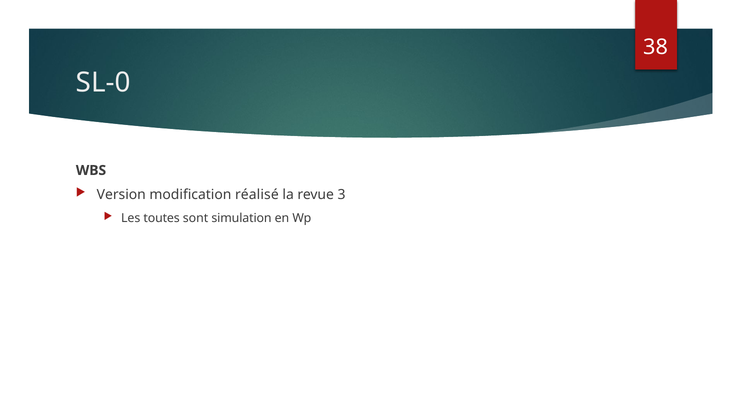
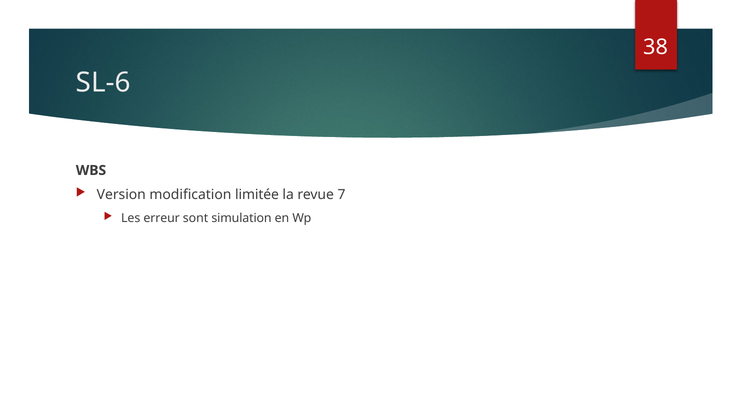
SL-0: SL-0 -> SL-6 (103, 83)
réalisé: réalisé -> limitée (257, 195)
3: 3 -> 7 (342, 195)
toutes: toutes -> erreur (162, 218)
